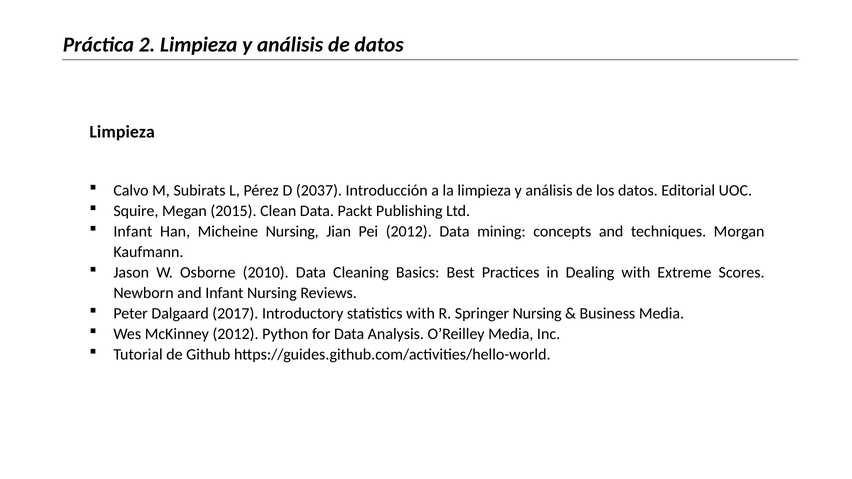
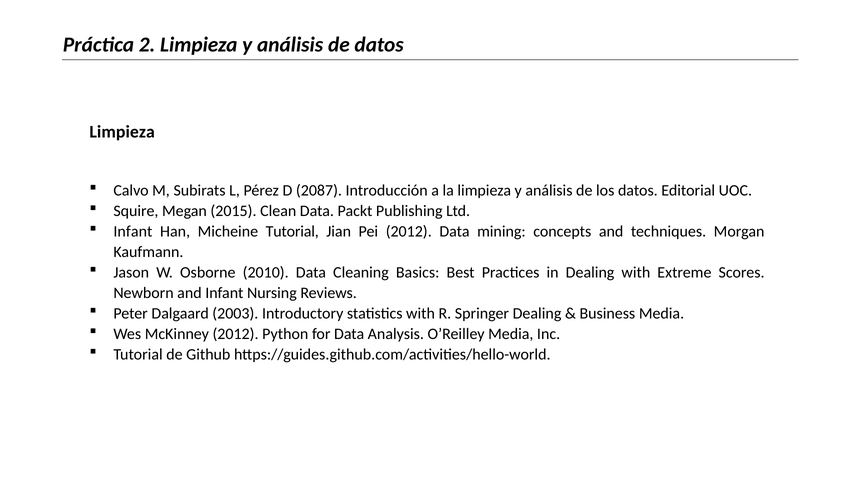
2037: 2037 -> 2087 (319, 191)
Micheine Nursing: Nursing -> Tutorial (292, 232)
2017: 2017 -> 2003 (235, 314)
Springer Nursing: Nursing -> Dealing (537, 314)
